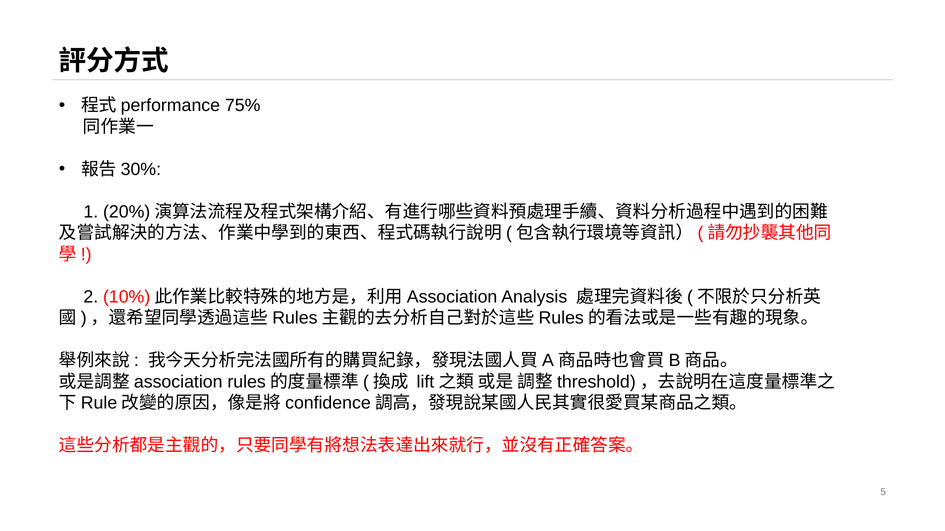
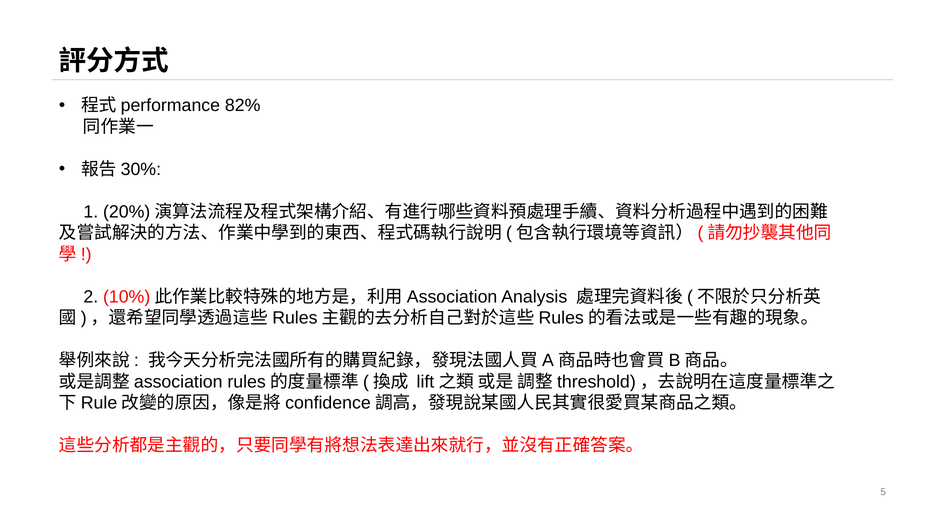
75%: 75% -> 82% (243, 106)
